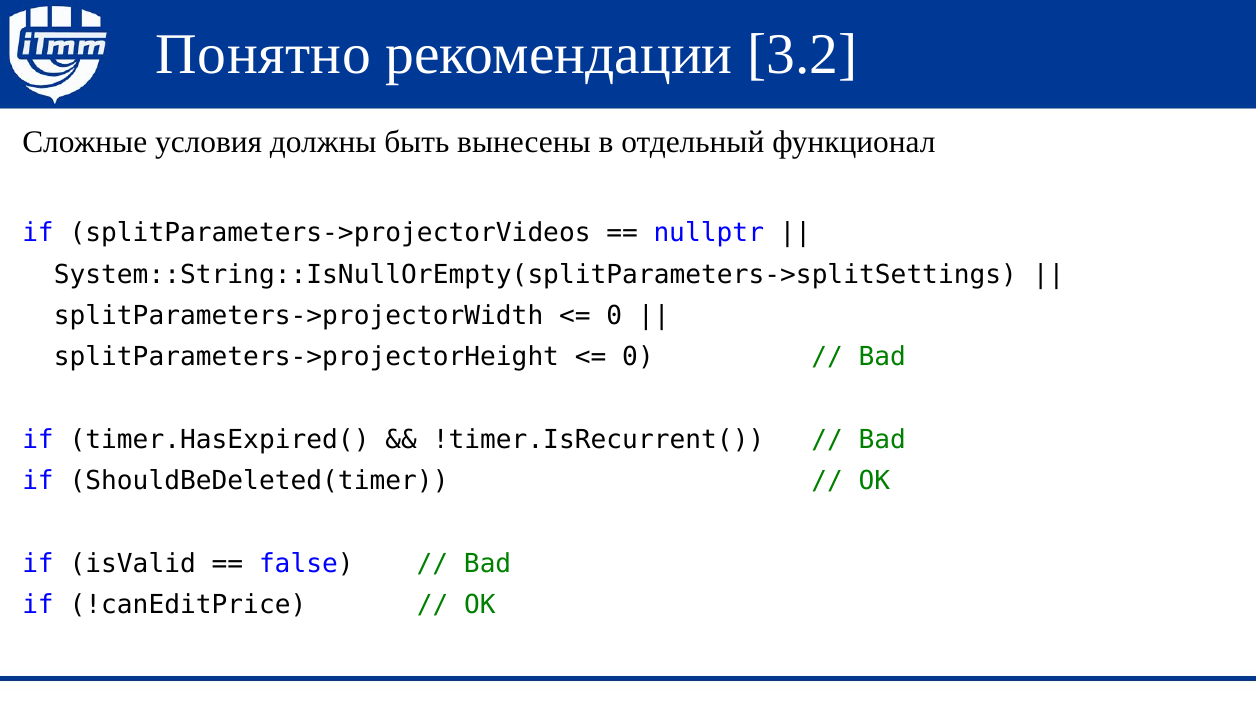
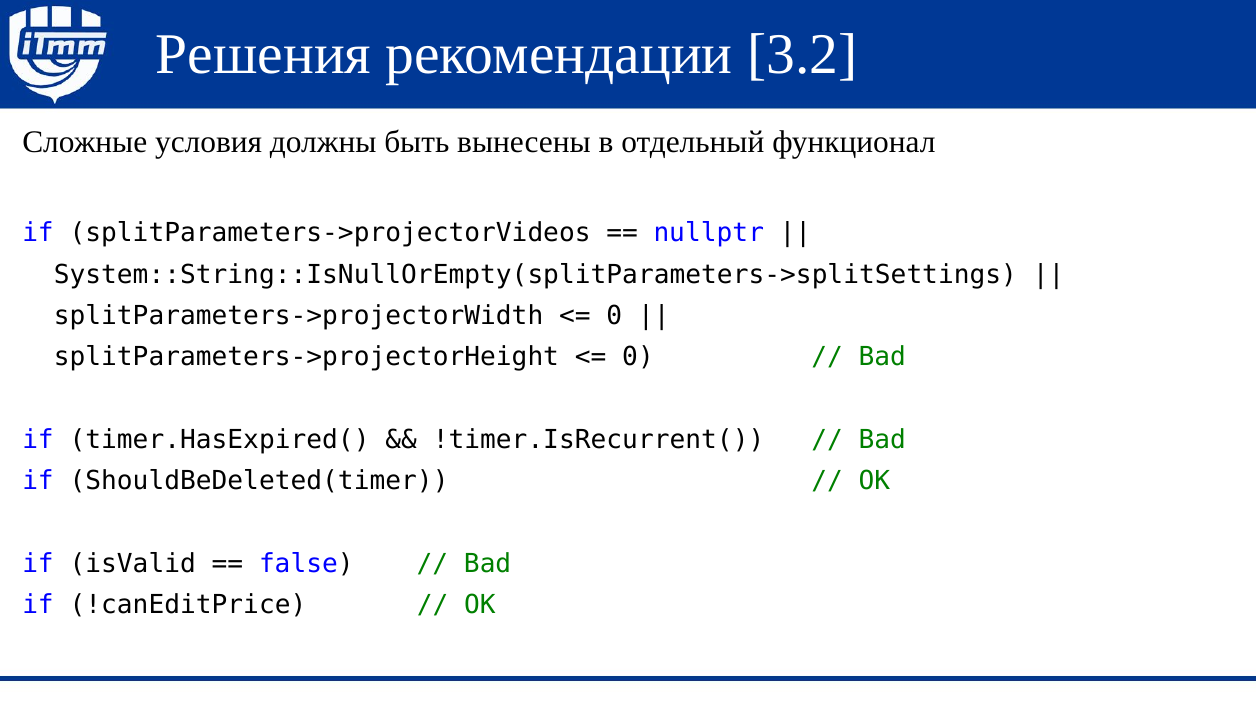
Понятно: Понятно -> Решения (264, 54)
